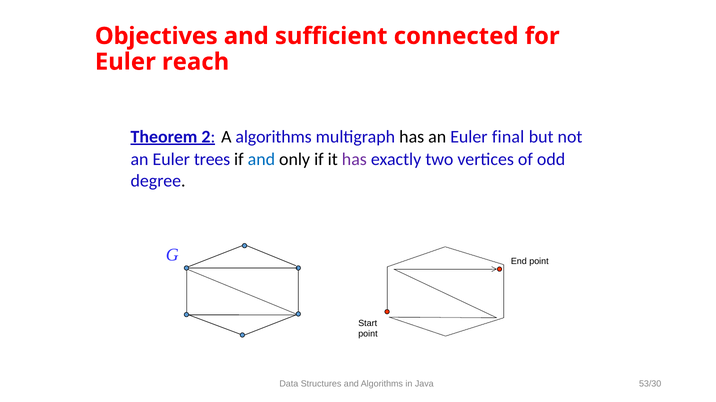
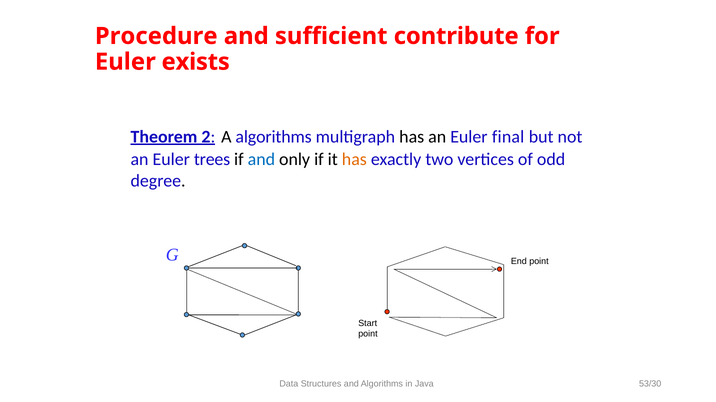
Objectives: Objectives -> Procedure (156, 36)
connected: connected -> contribute (456, 36)
reach: reach -> exists (196, 62)
has colour: purple -> orange (354, 160)
